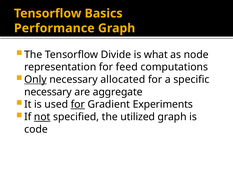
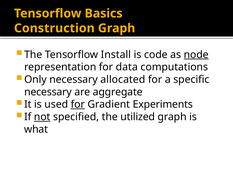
Performance: Performance -> Construction (54, 28)
Divide: Divide -> Install (116, 55)
what: what -> code (156, 55)
node underline: none -> present (196, 55)
feed: feed -> data (127, 67)
Only underline: present -> none (35, 79)
code: code -> what (36, 129)
